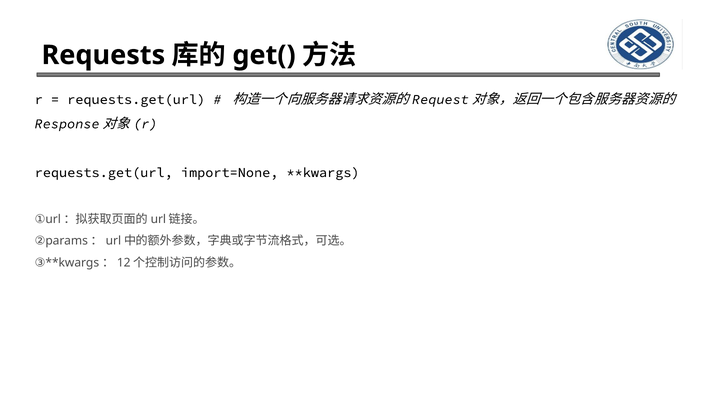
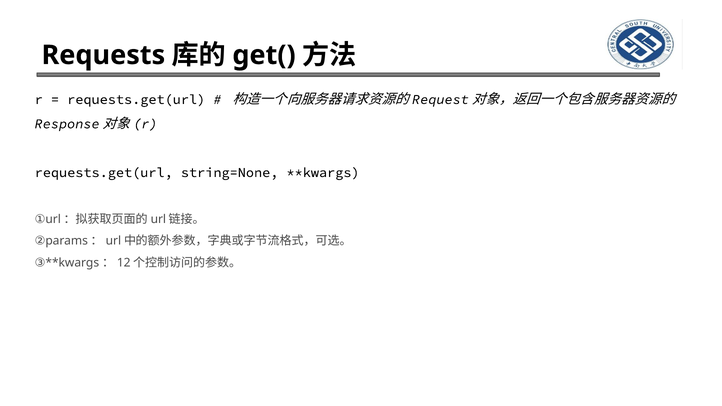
import=None: import=None -> string=None (230, 173)
